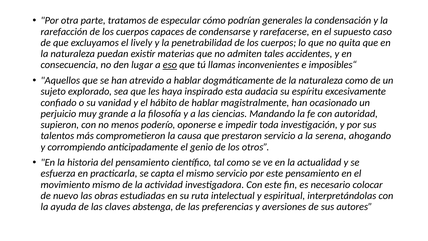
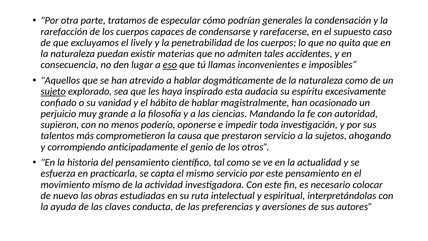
sujeto underline: none -> present (53, 91)
serena: serena -> sujetos (331, 136)
abstenga: abstenga -> conducta (153, 207)
